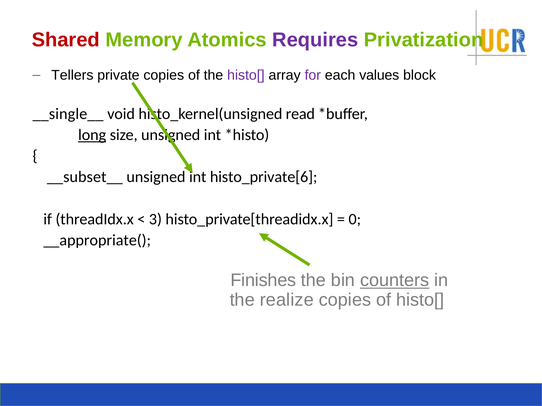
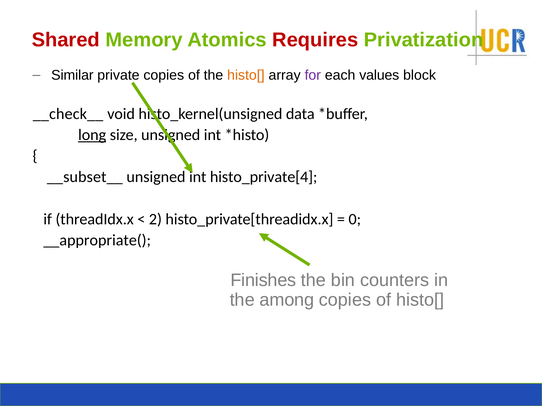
Requires colour: purple -> red (315, 40)
Tellers: Tellers -> Similar (72, 75)
histo[ colour: purple -> orange (246, 75)
__single__: __single__ -> __check__ (68, 114)
read: read -> data (300, 114)
histo_private[6: histo_private[6 -> histo_private[4 (264, 177)
3: 3 -> 2 (155, 219)
counters underline: present -> none (395, 281)
realize: realize -> among (287, 300)
